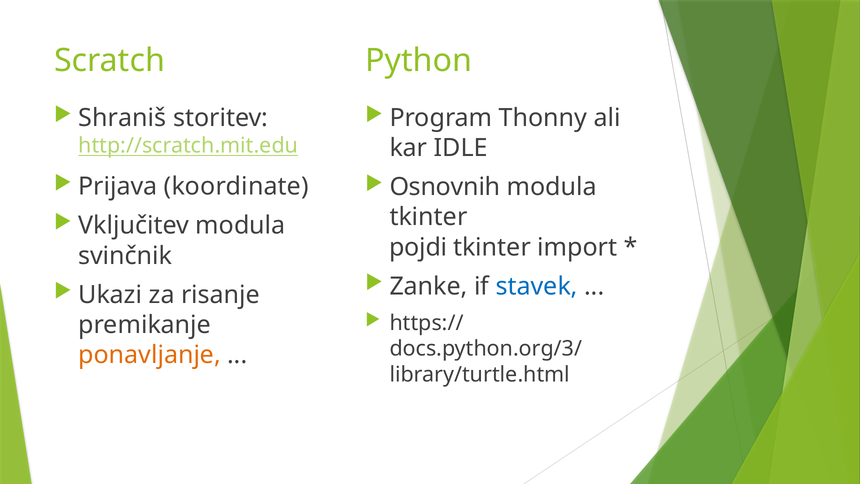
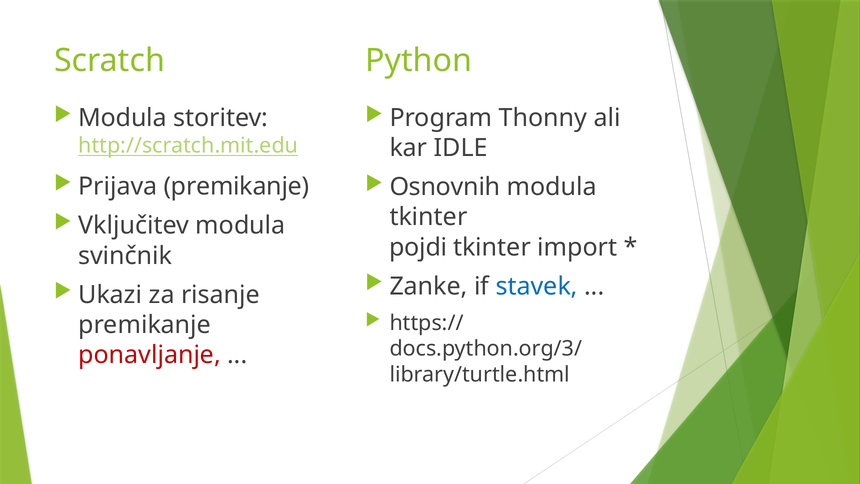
Shraniš: Shraniš -> Modula (123, 118)
Prijava koordinate: koordinate -> premikanje (236, 186)
ponavljanje colour: orange -> red (150, 355)
